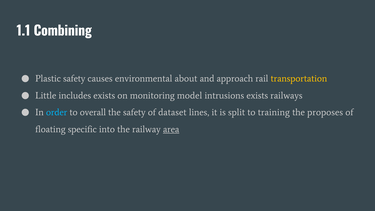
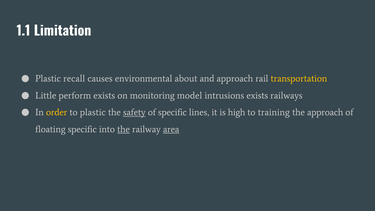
Combining: Combining -> Limitation (63, 31)
Plastic safety: safety -> recall (74, 79)
includes: includes -> perform (75, 95)
order colour: light blue -> yellow (57, 112)
to overall: overall -> plastic (93, 112)
safety underline: none -> present (134, 112)
of dataset: dataset -> specific (172, 112)
split: split -> high (237, 112)
the proposes: proposes -> approach (325, 112)
the underline: none -> present (124, 129)
